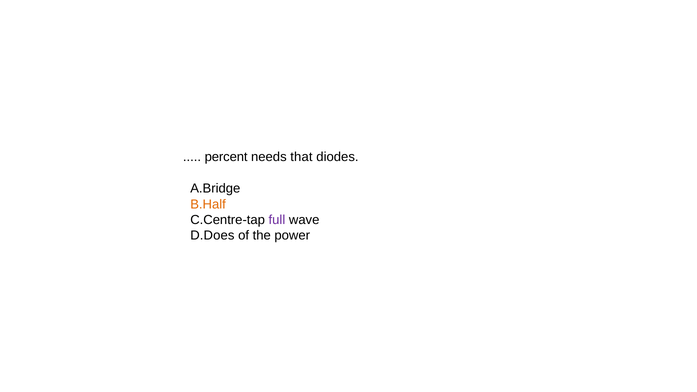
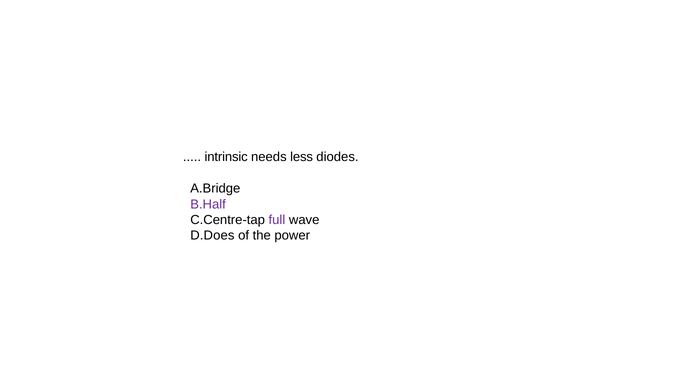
percent: percent -> intrinsic (226, 157)
that: that -> less (302, 157)
B.Half colour: orange -> purple (208, 204)
